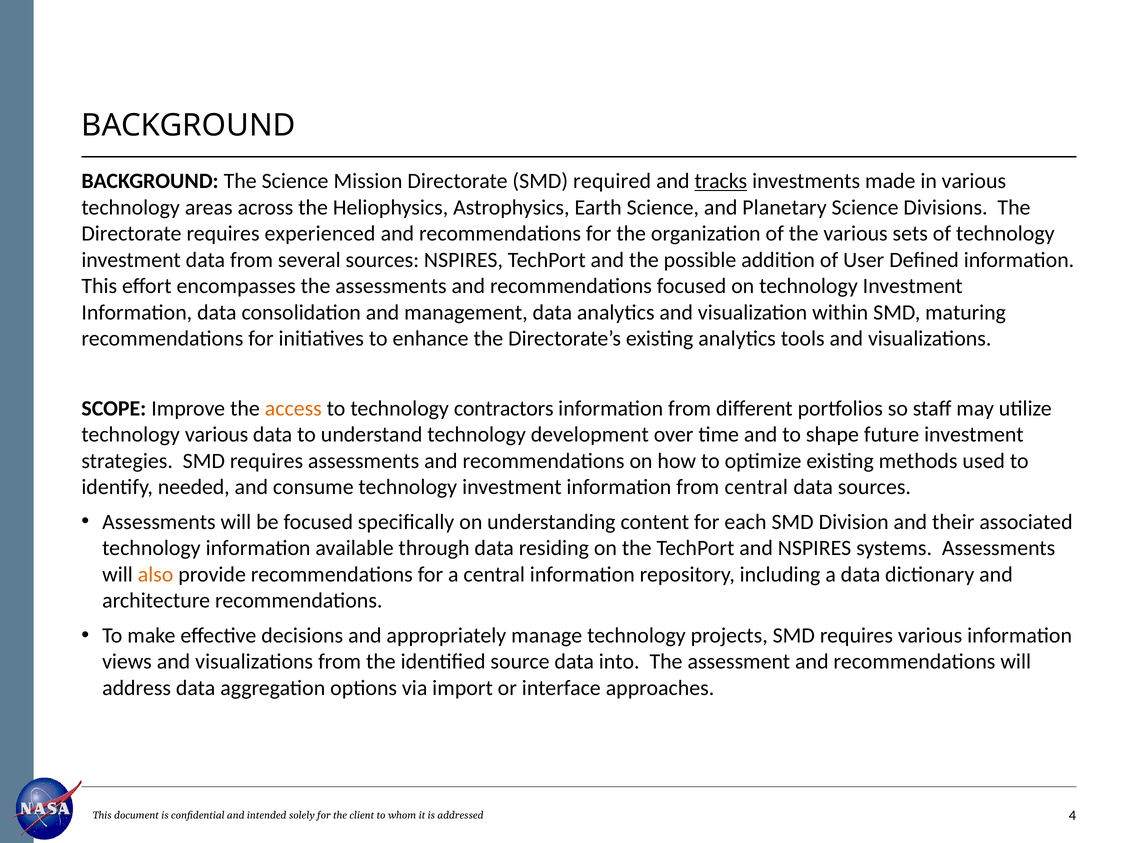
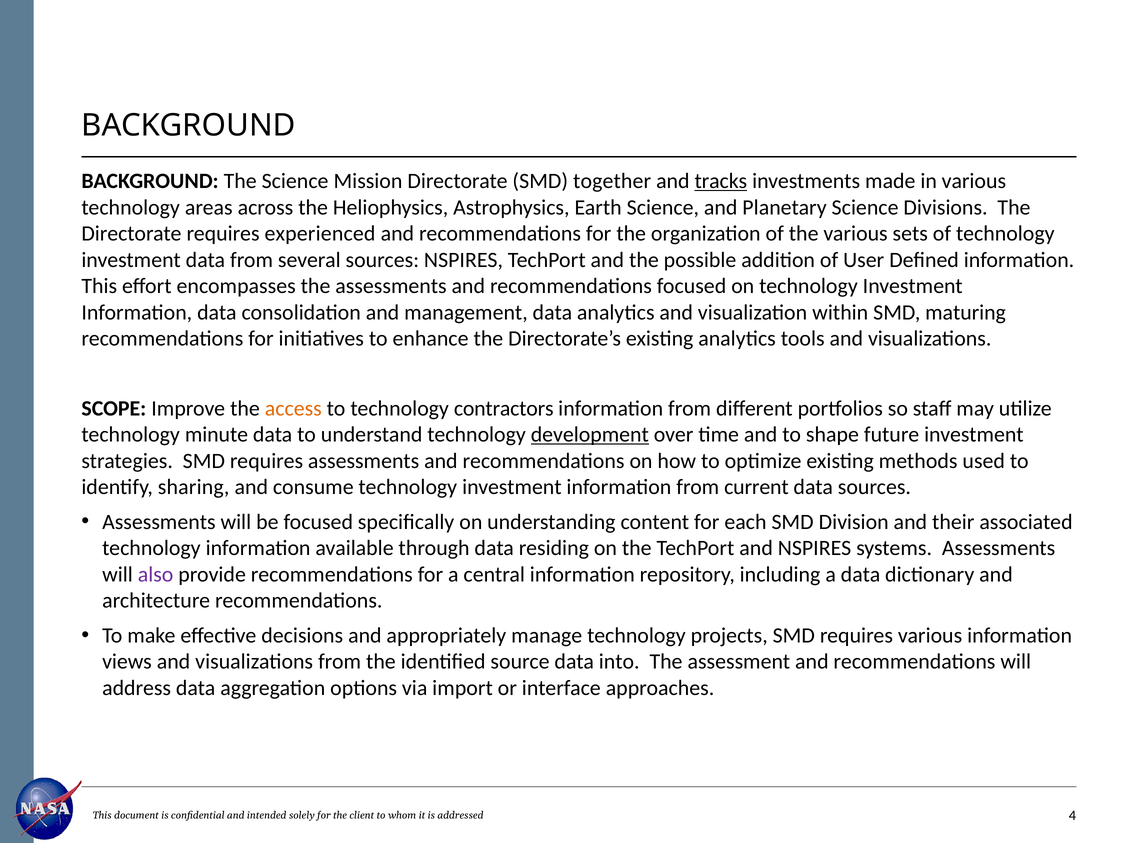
required: required -> together (612, 181)
technology various: various -> minute (217, 435)
development underline: none -> present (590, 435)
needed: needed -> sharing (194, 487)
from central: central -> current (756, 487)
also colour: orange -> purple (156, 574)
